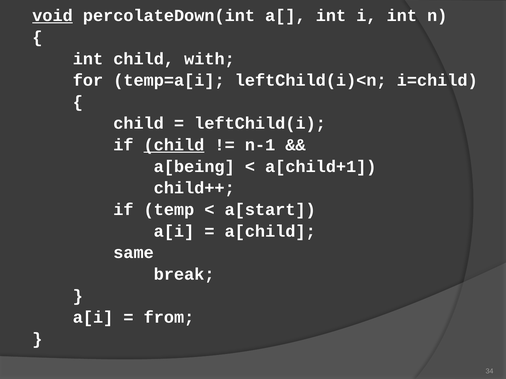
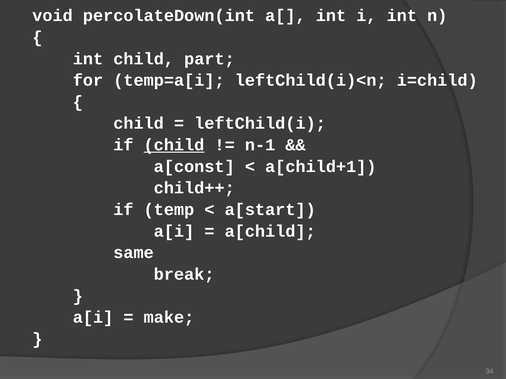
void underline: present -> none (53, 16)
with: with -> part (209, 59)
a[being: a[being -> a[const (194, 167)
from: from -> make (169, 318)
